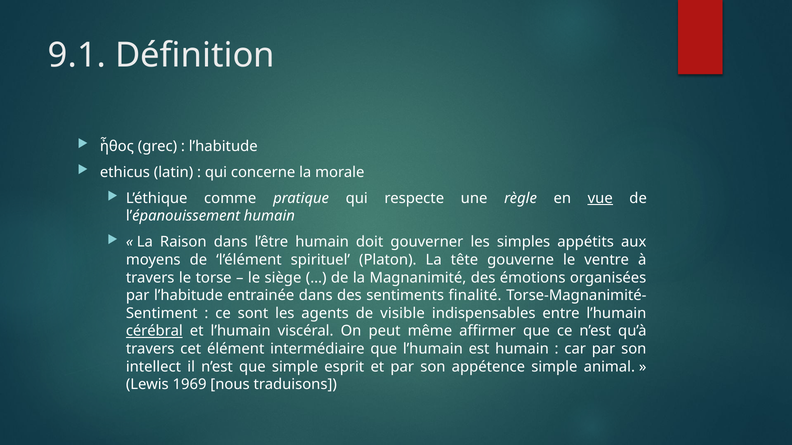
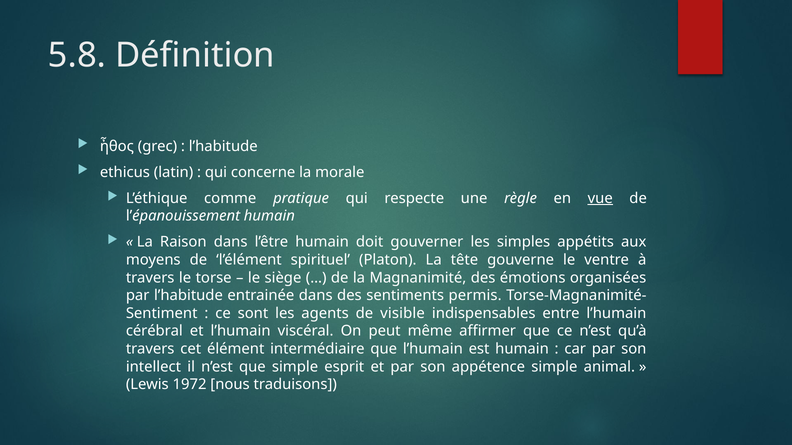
9.1: 9.1 -> 5.8 (77, 56)
finalité: finalité -> permis (475, 296)
cérébral underline: present -> none (154, 331)
1969: 1969 -> 1972 (190, 385)
